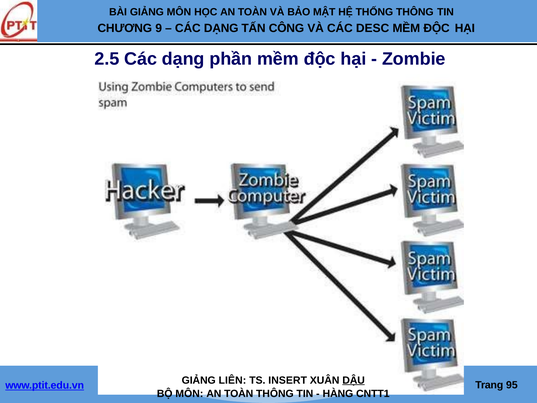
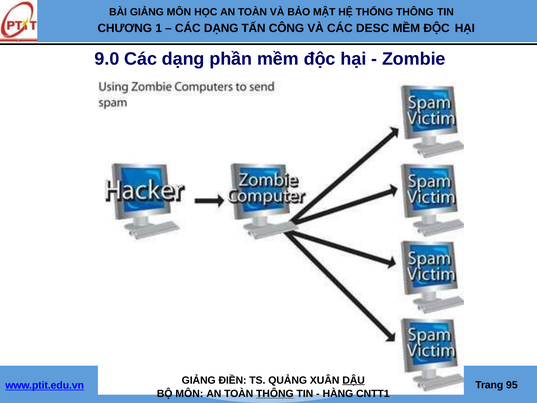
9: 9 -> 1 (159, 28)
2.5: 2.5 -> 9.0 (107, 59)
LIÊN: LIÊN -> ĐIỀN (233, 380)
INSERT: INSERT -> QUẢNG (288, 380)
THÔNG underline: none -> present (275, 393)
